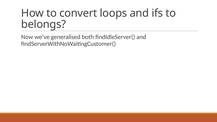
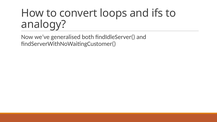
belongs: belongs -> analogy (44, 24)
